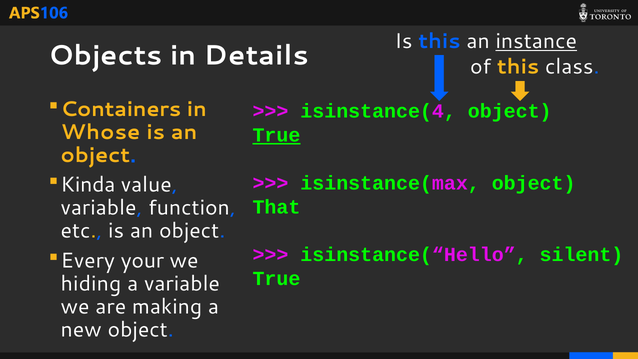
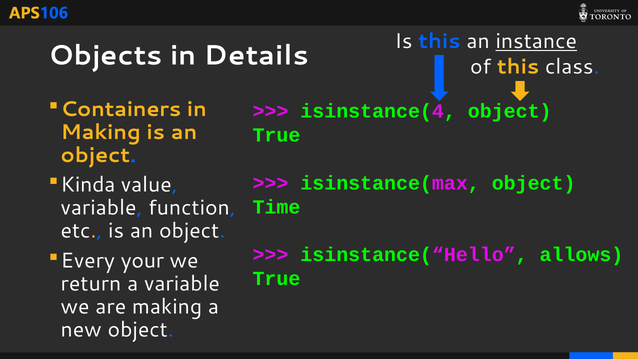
Whose: Whose -> Making (101, 132)
True underline: present -> none (276, 135)
That: That -> Time (276, 207)
silent: silent -> allows (581, 255)
hiding: hiding -> return (91, 283)
